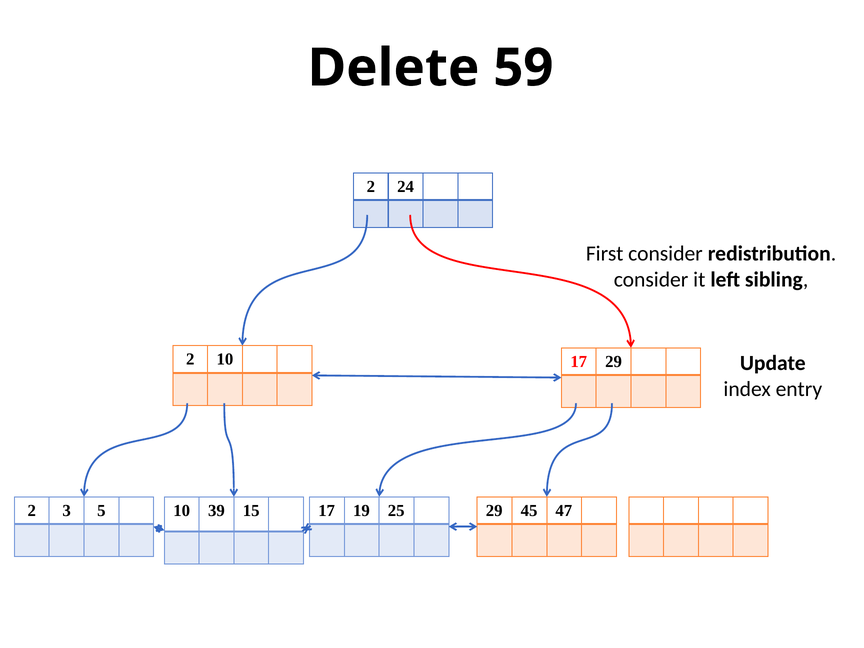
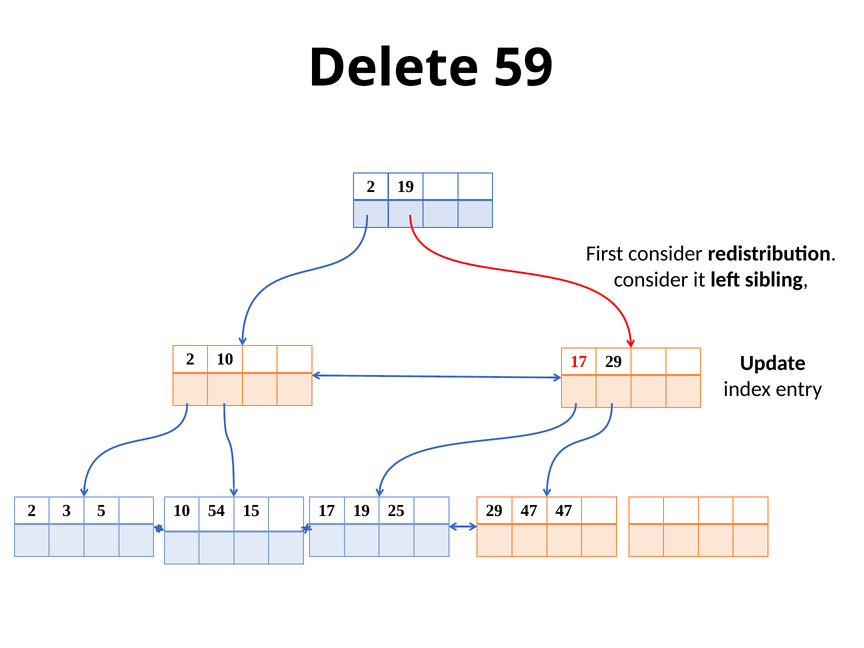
2 24: 24 -> 19 (406, 187)
39: 39 -> 54 (216, 511)
29 45: 45 -> 47 (529, 511)
